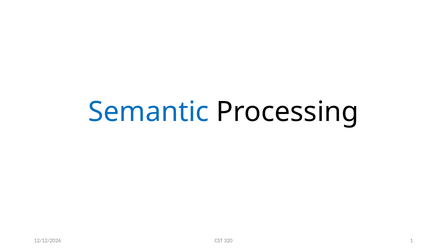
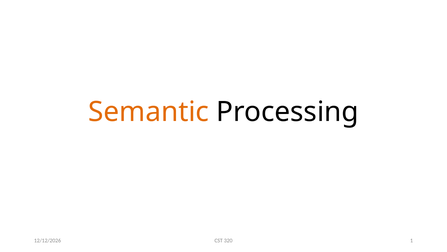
Semantic colour: blue -> orange (149, 112)
